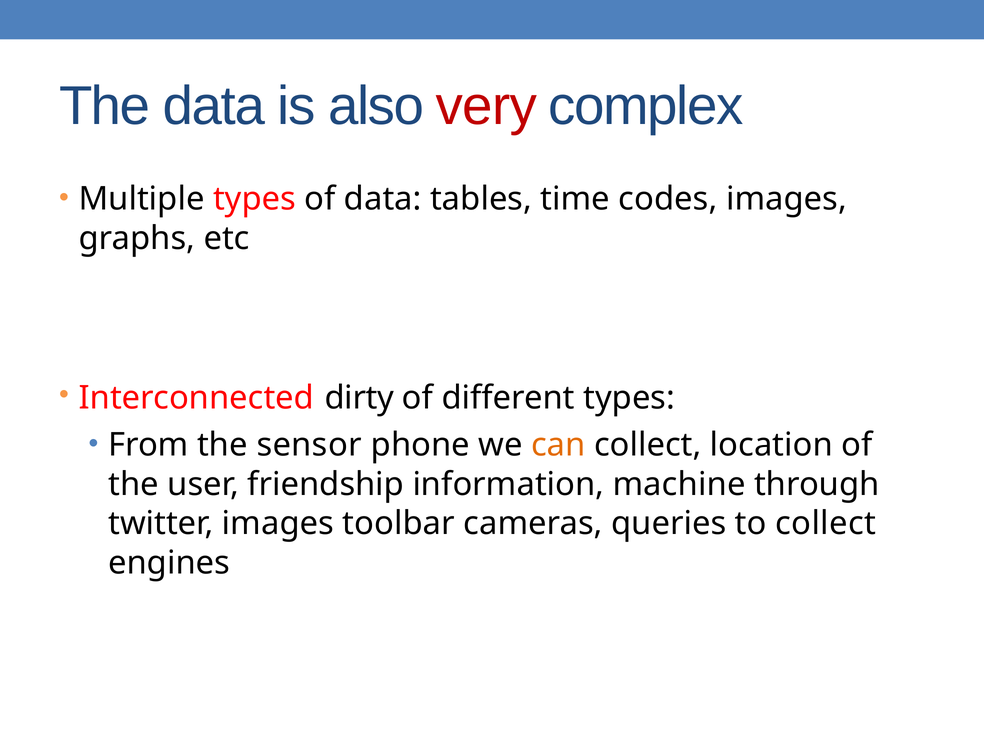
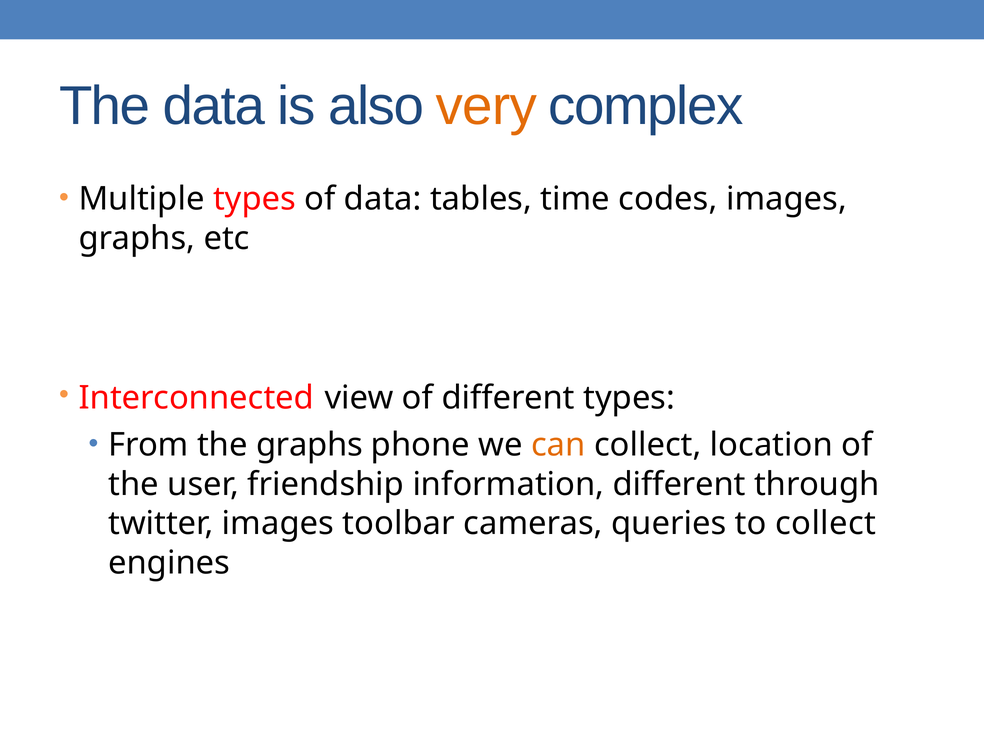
very colour: red -> orange (486, 106)
dirty: dirty -> view (359, 398)
the sensor: sensor -> graphs (309, 445)
information machine: machine -> different (679, 484)
